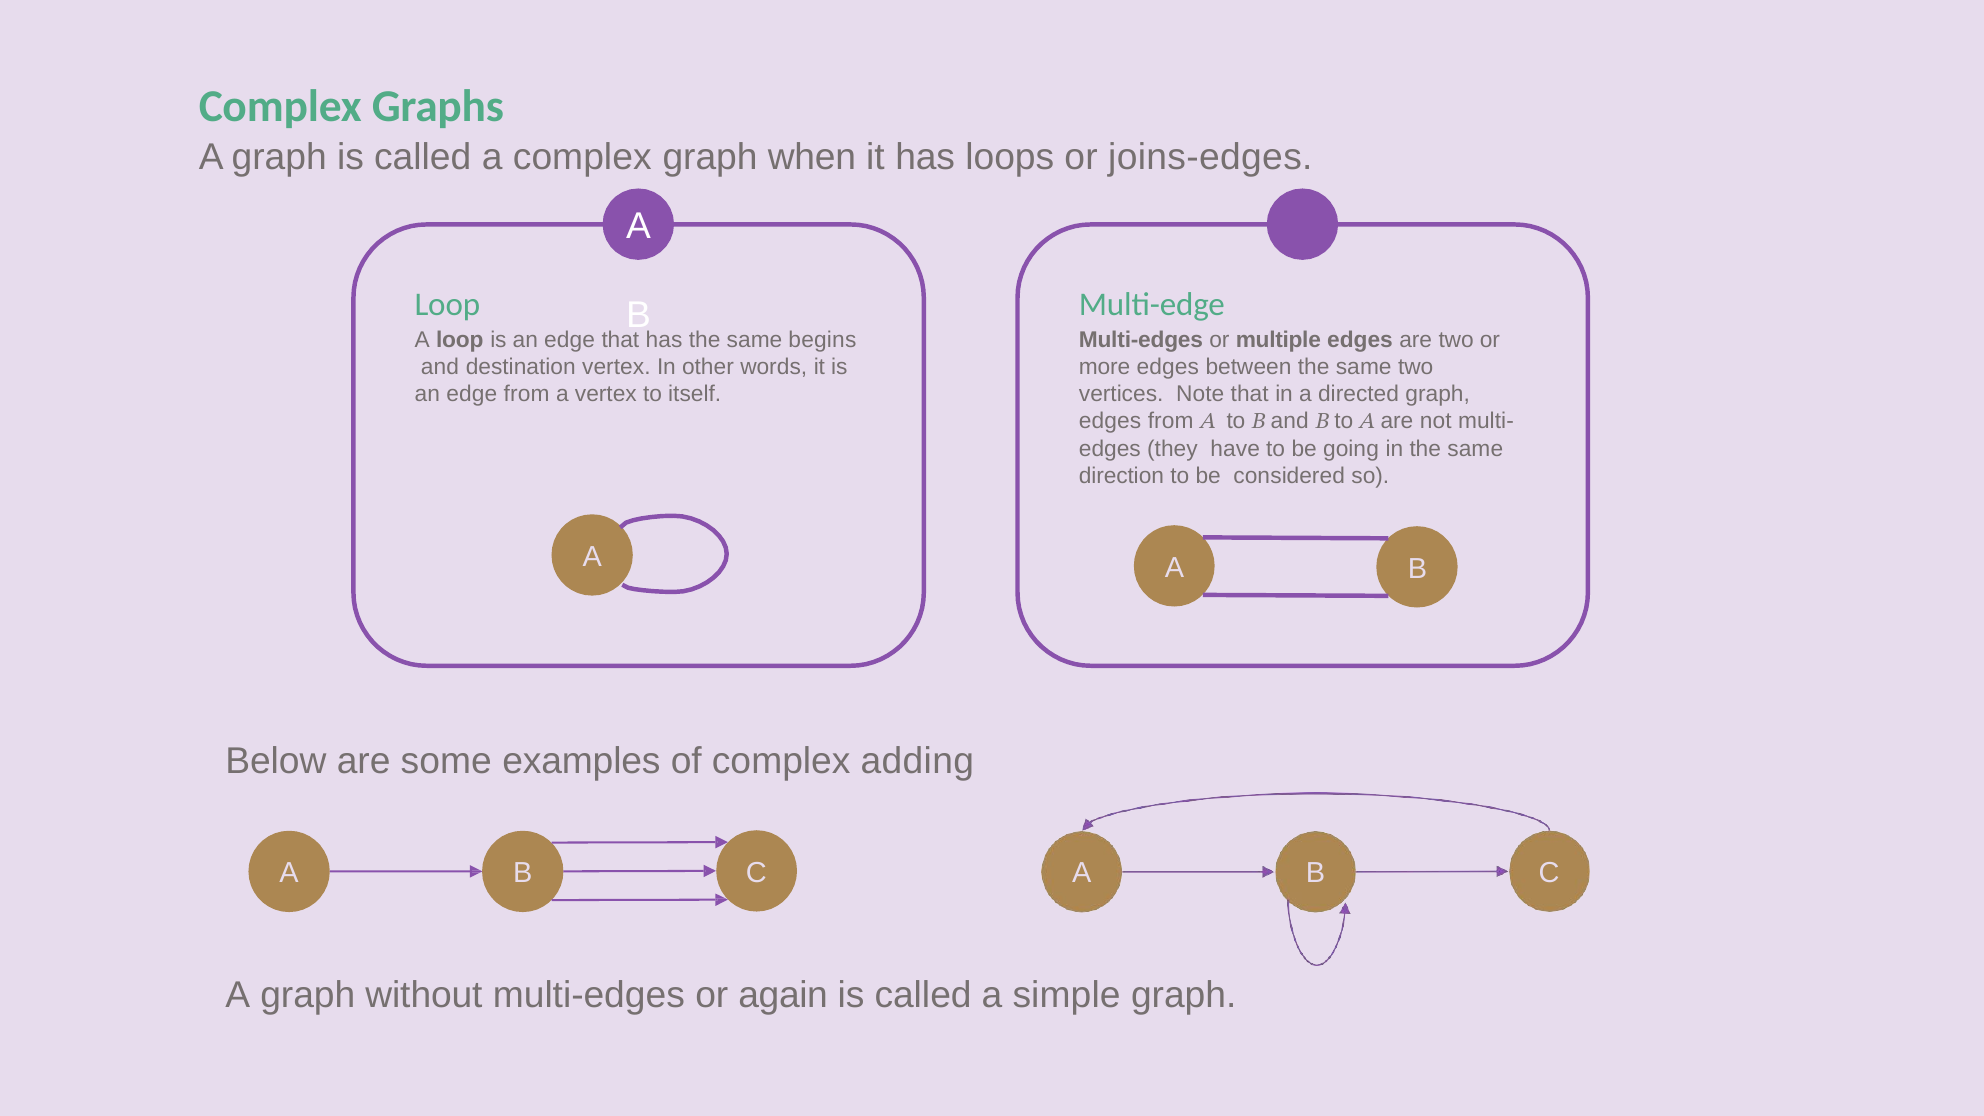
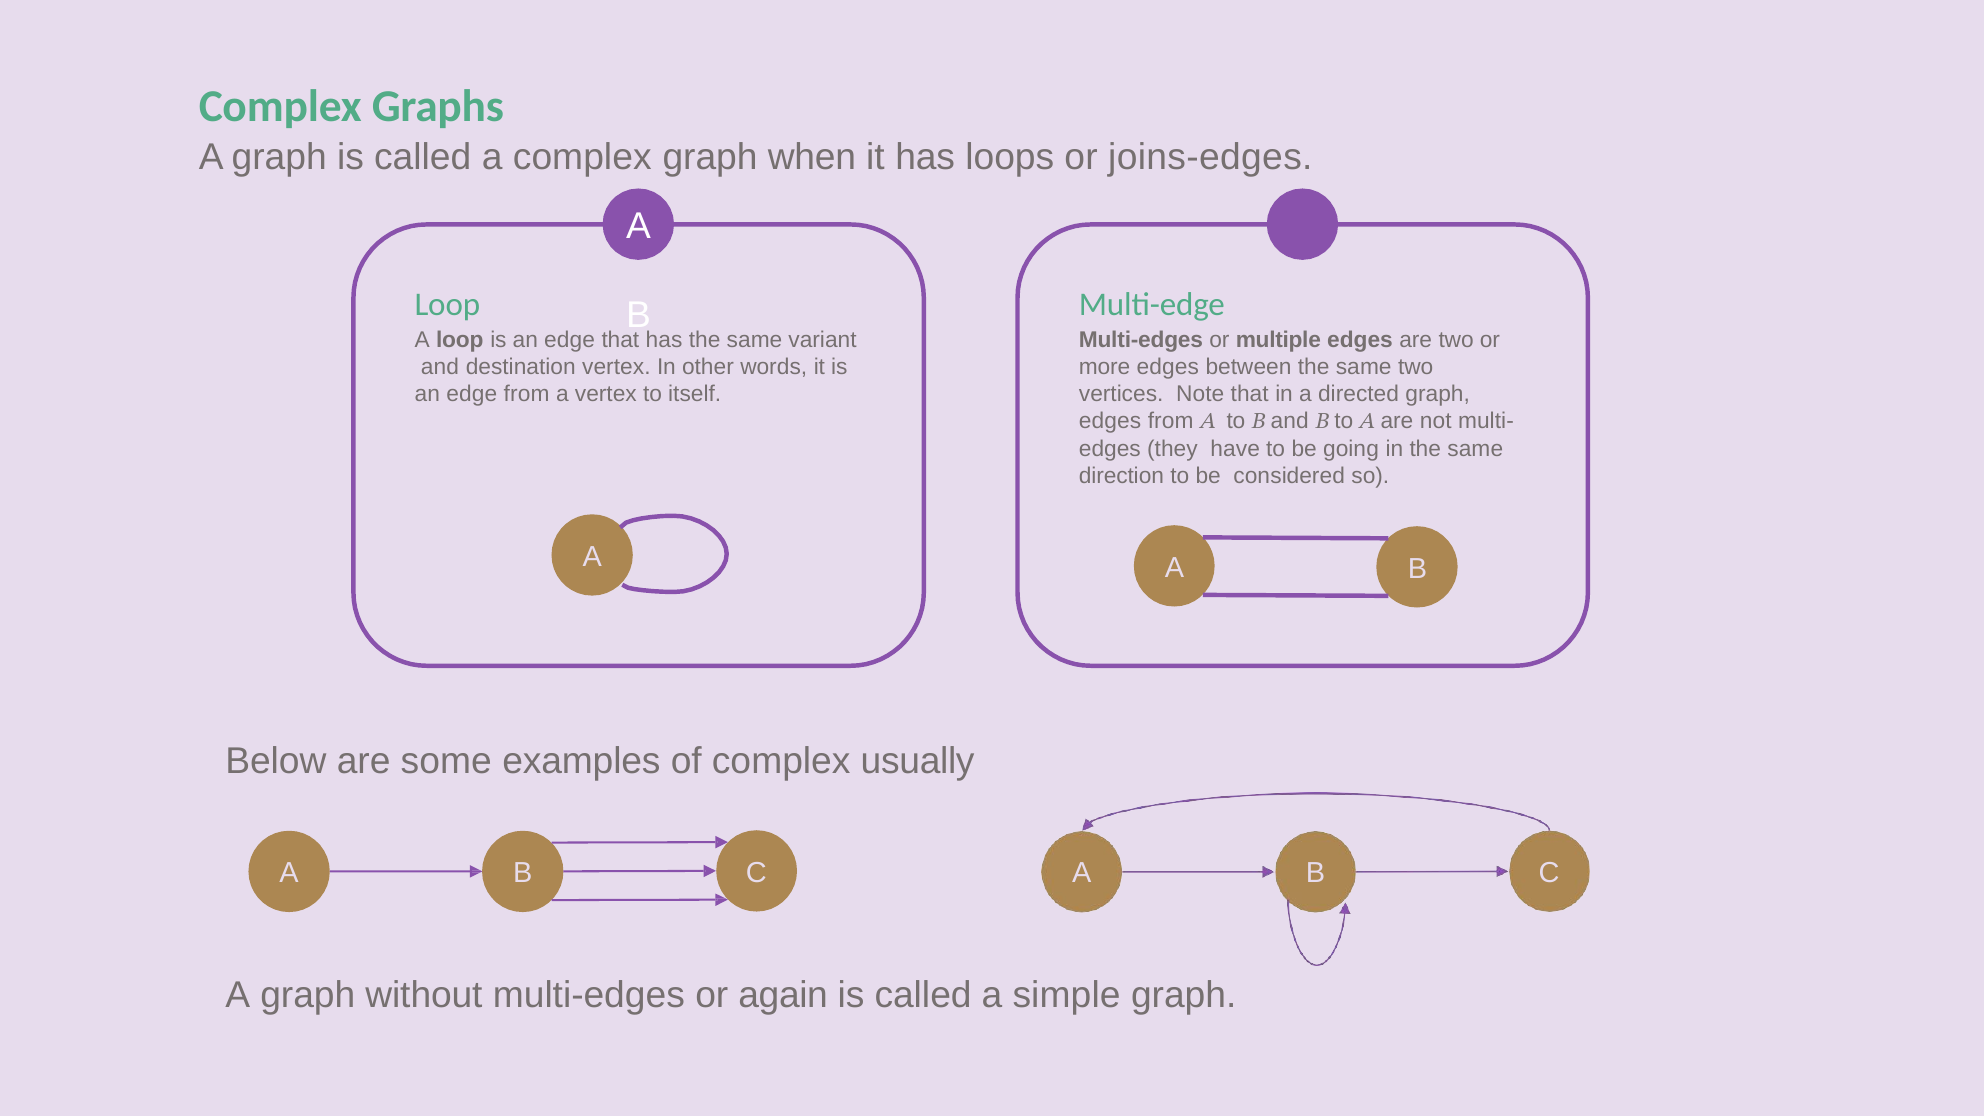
begins: begins -> variant (823, 340)
adding: adding -> usually (918, 761)
